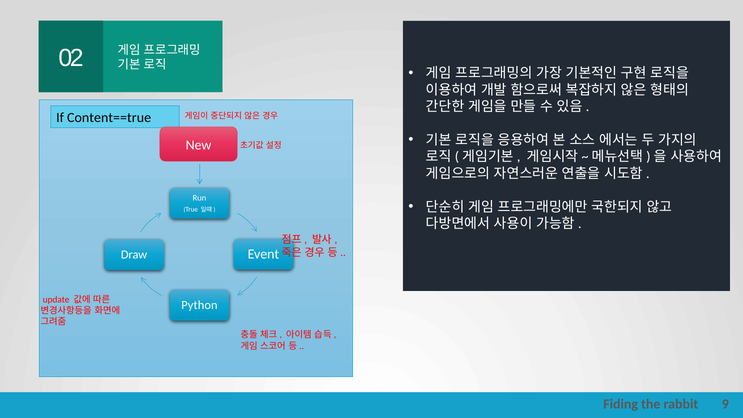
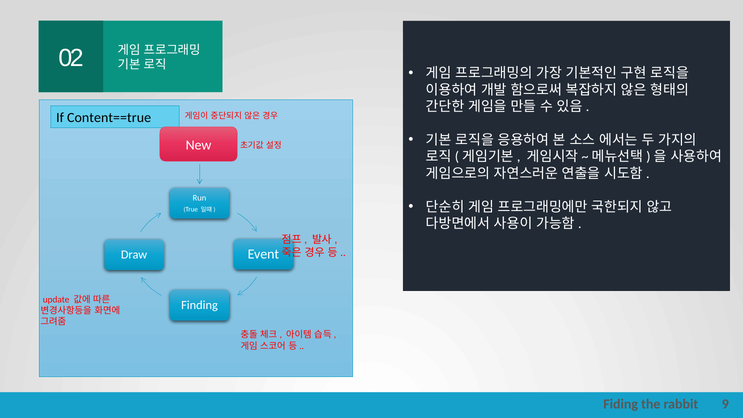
Python: Python -> Finding (199, 305)
